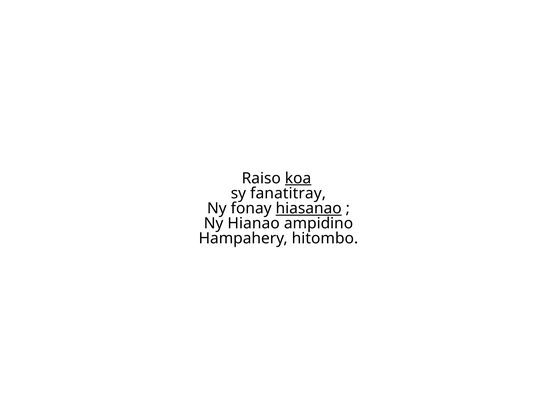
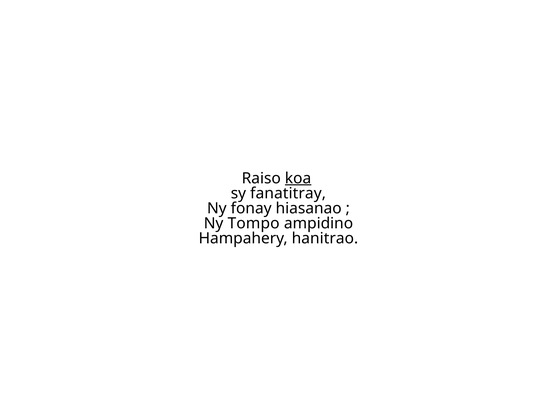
hiasanao underline: present -> none (309, 208)
Hianao: Hianao -> Tompo (254, 223)
hitombo: hitombo -> hanitrao (325, 238)
